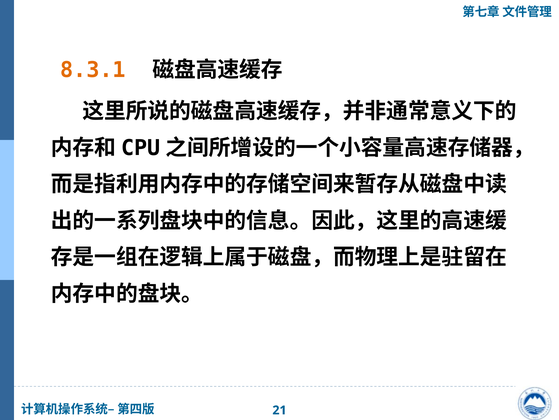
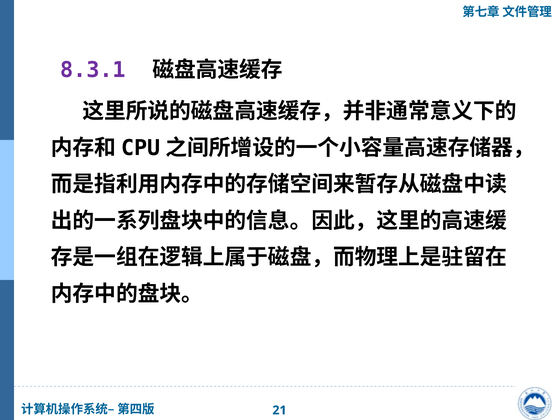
8.3.1 colour: orange -> purple (93, 70)
